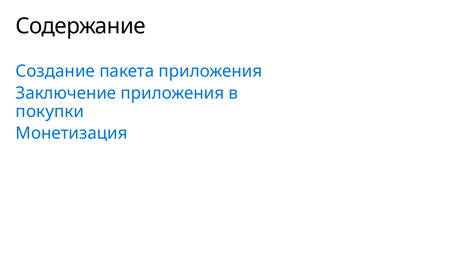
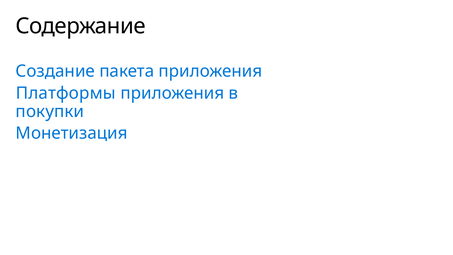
Заключение: Заключение -> Платформы (66, 93)
